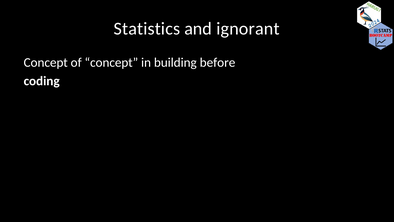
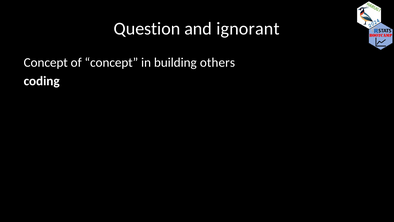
Statistics: Statistics -> Question (147, 29)
before: before -> others (217, 62)
